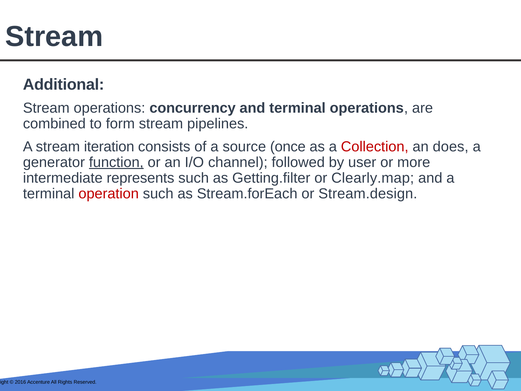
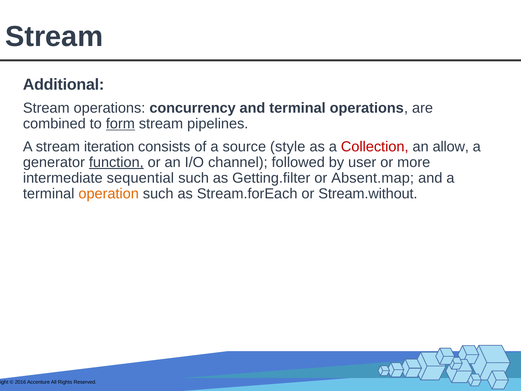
form underline: none -> present (120, 124)
once: once -> style (288, 147)
does: does -> allow (451, 147)
represents: represents -> sequential (140, 178)
Clearly.map: Clearly.map -> Absent.map (373, 178)
operation colour: red -> orange (109, 193)
Stream.design: Stream.design -> Stream.without (368, 193)
